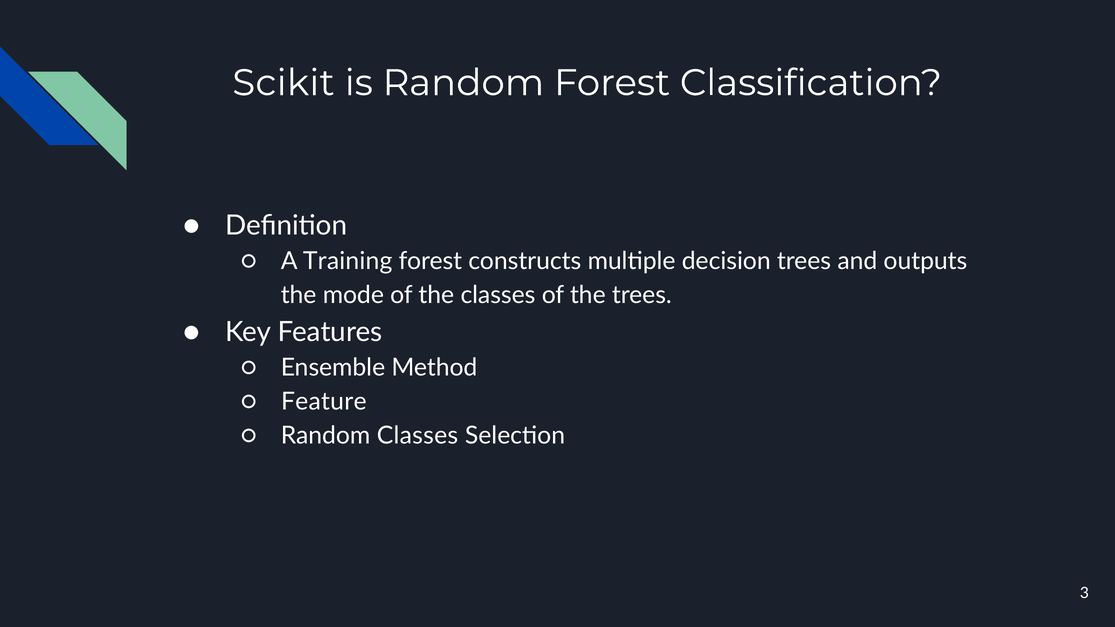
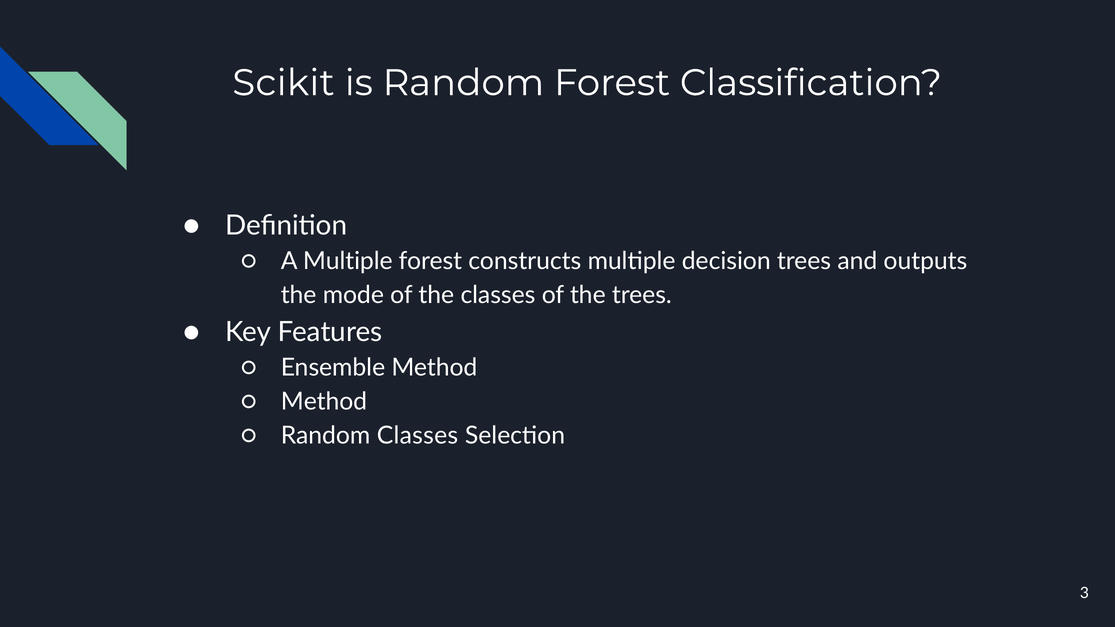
A Training: Training -> Multiple (348, 261)
Feature: Feature -> Method (324, 402)
